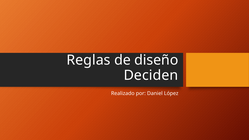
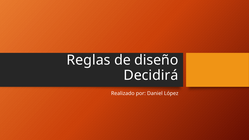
Deciden: Deciden -> Decidirá (151, 75)
